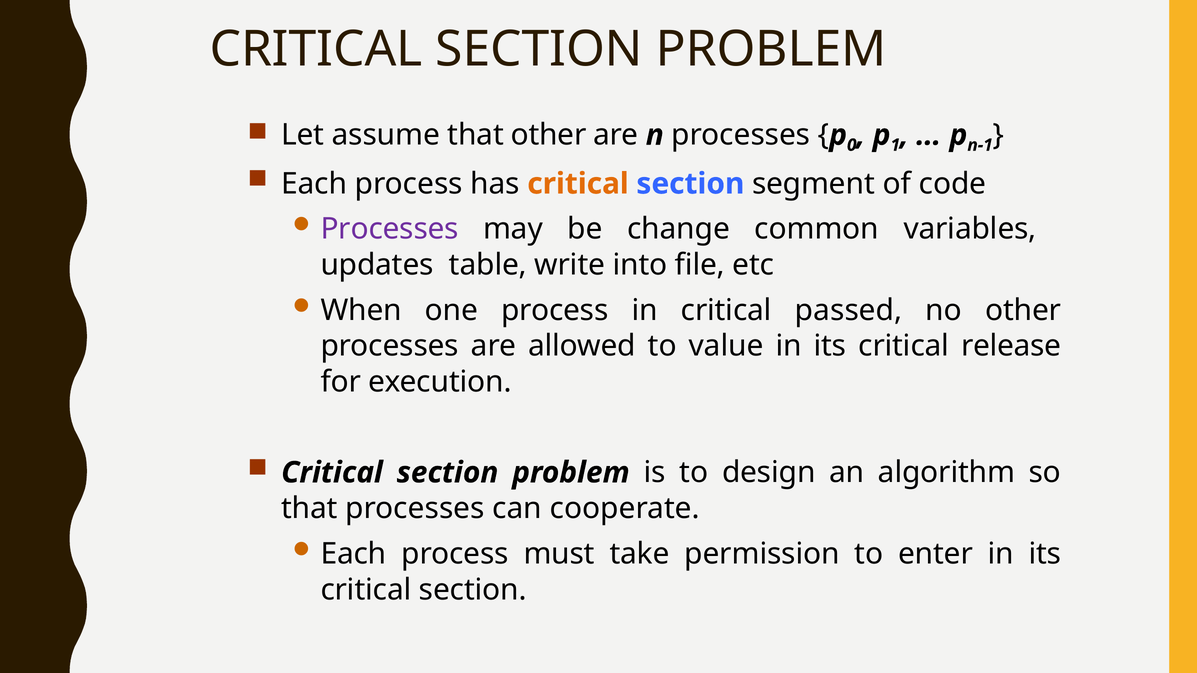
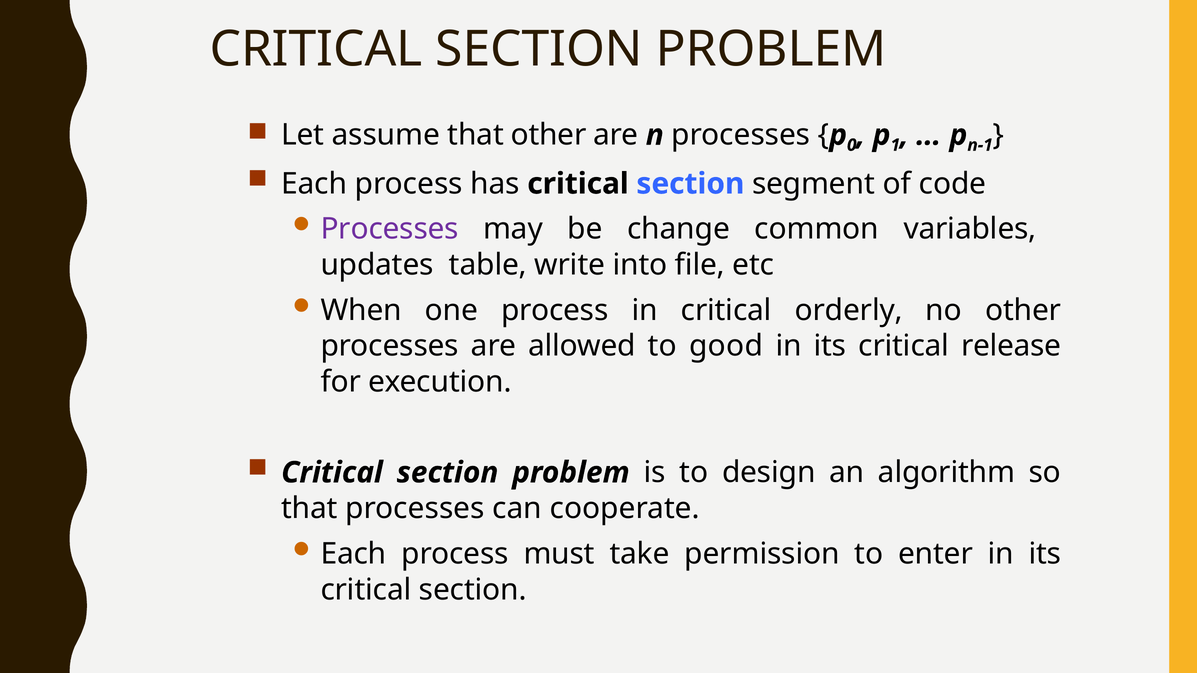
critical colour: orange -> black (578, 184)
passed: passed -> orderly (849, 310)
value: value -> good (726, 346)
